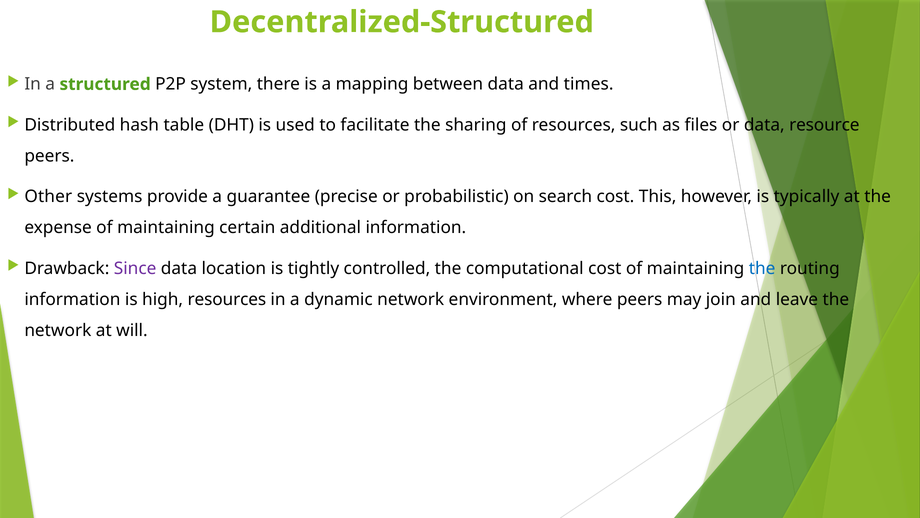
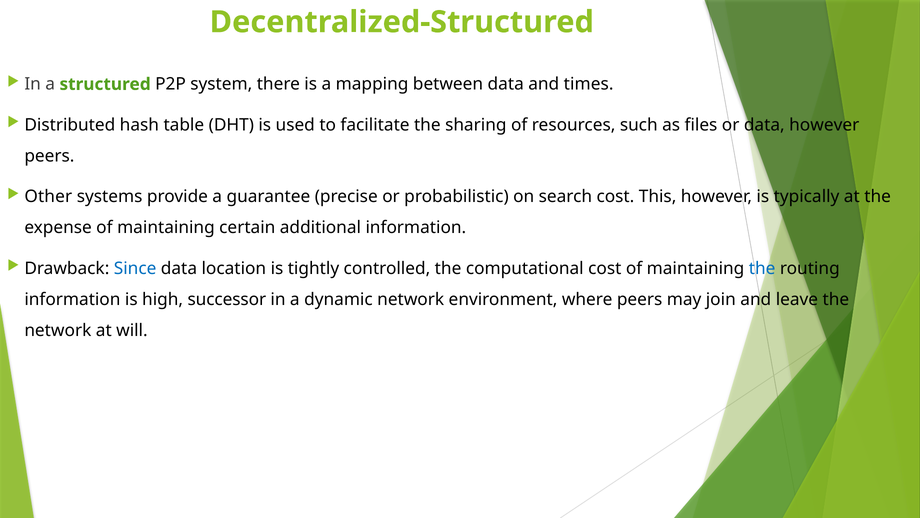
data resource: resource -> however (824, 125)
Since colour: purple -> blue (135, 268)
high resources: resources -> successor (227, 299)
